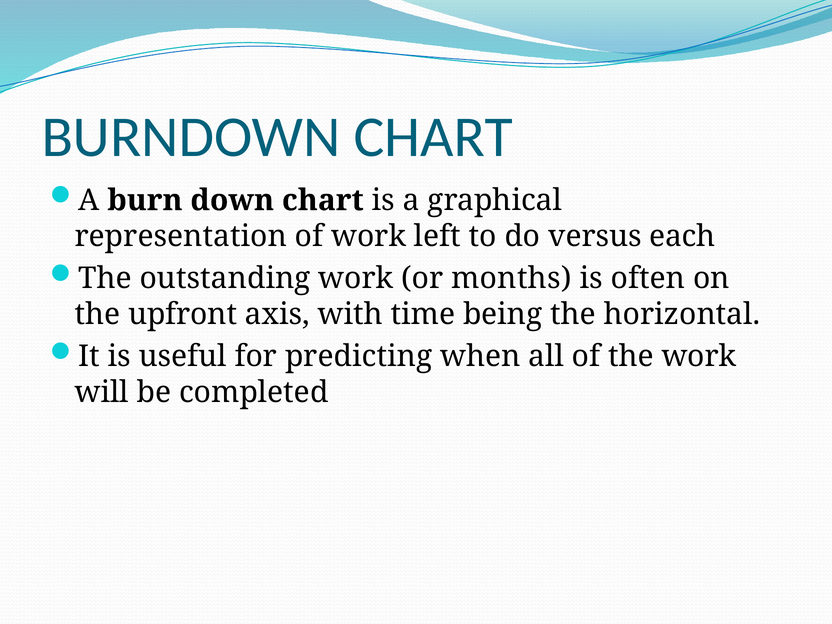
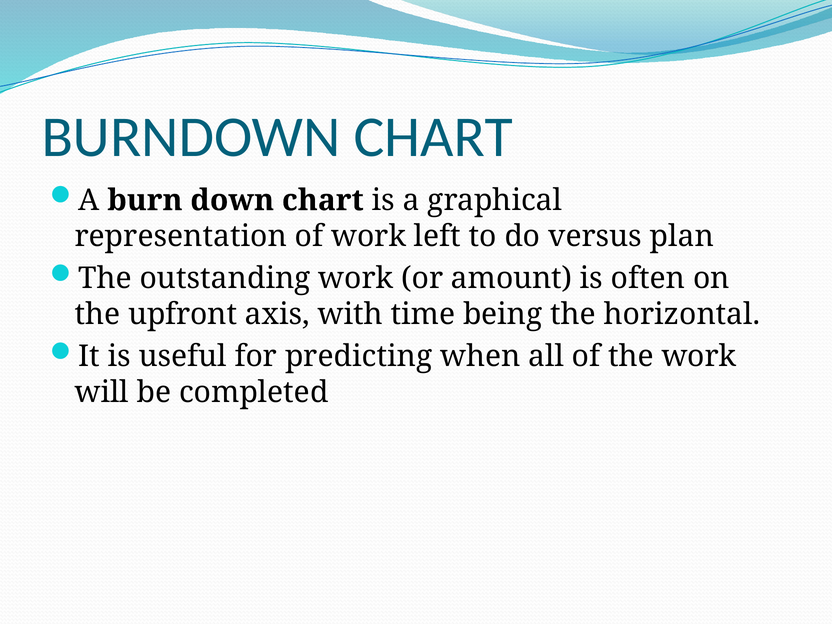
each: each -> plan (682, 236)
months: months -> amount (512, 278)
